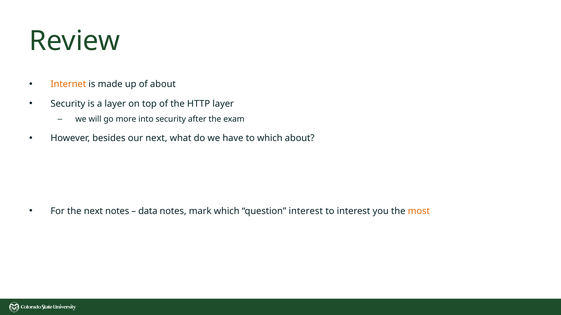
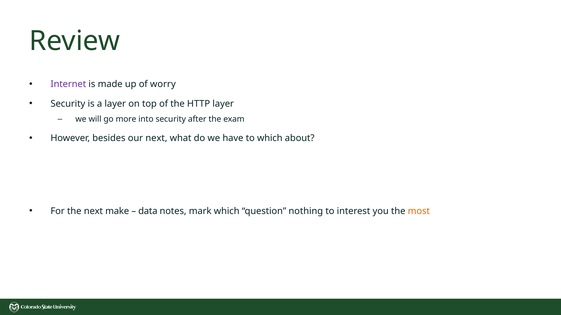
Internet colour: orange -> purple (68, 84)
of about: about -> worry (163, 84)
next notes: notes -> make (117, 211)
question interest: interest -> nothing (306, 211)
